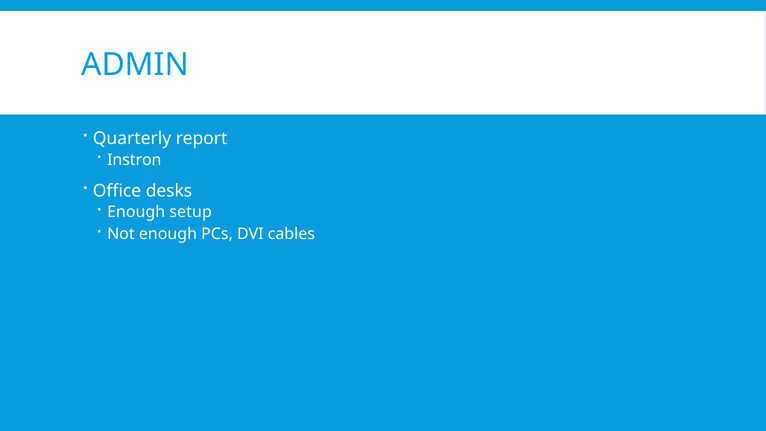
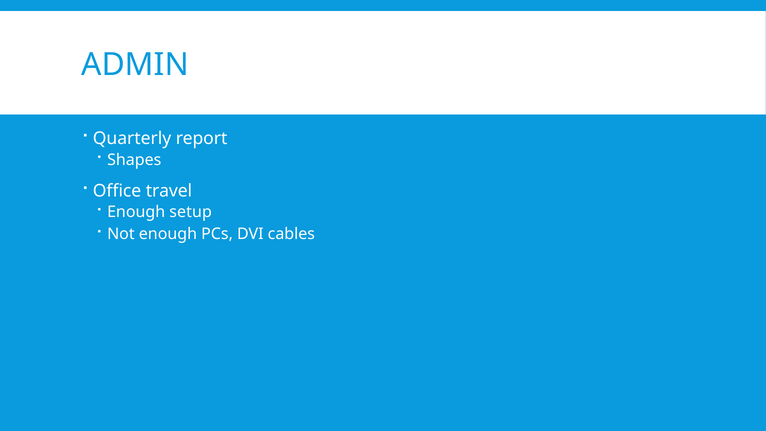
Instron: Instron -> Shapes (134, 160)
desks: desks -> travel (169, 191)
